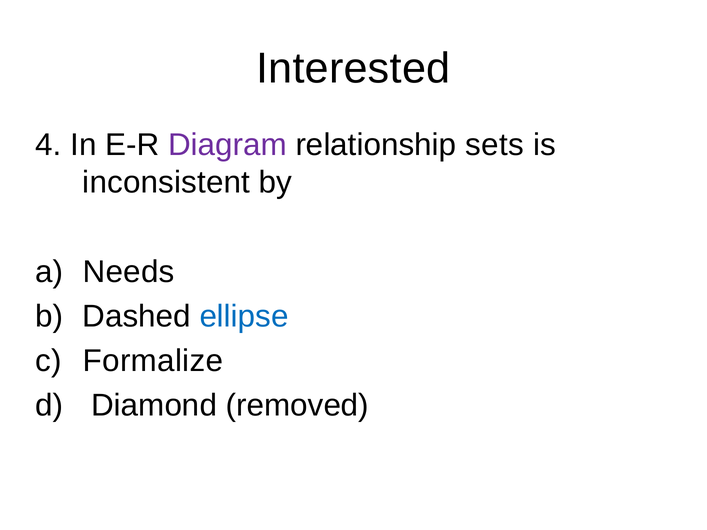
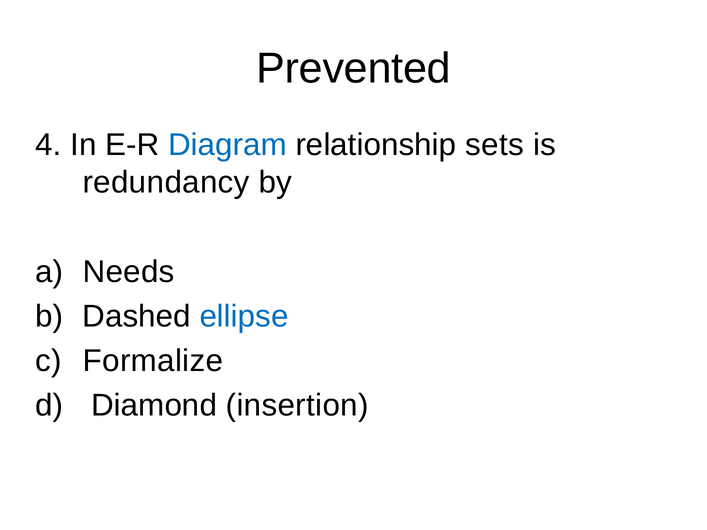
Interested: Interested -> Prevented (353, 68)
Diagram colour: purple -> blue (227, 145)
inconsistent: inconsistent -> redundancy (166, 183)
removed: removed -> insertion (297, 406)
